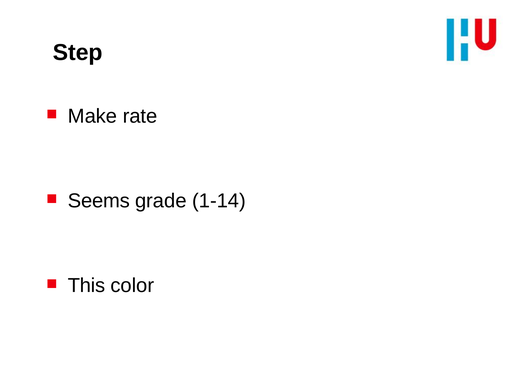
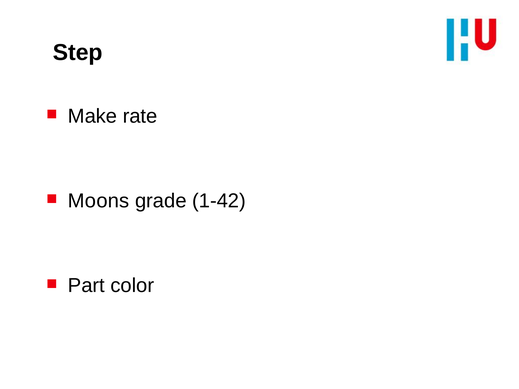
Seems: Seems -> Moons (99, 201)
1-14: 1-14 -> 1-42 (219, 201)
This: This -> Part (86, 286)
